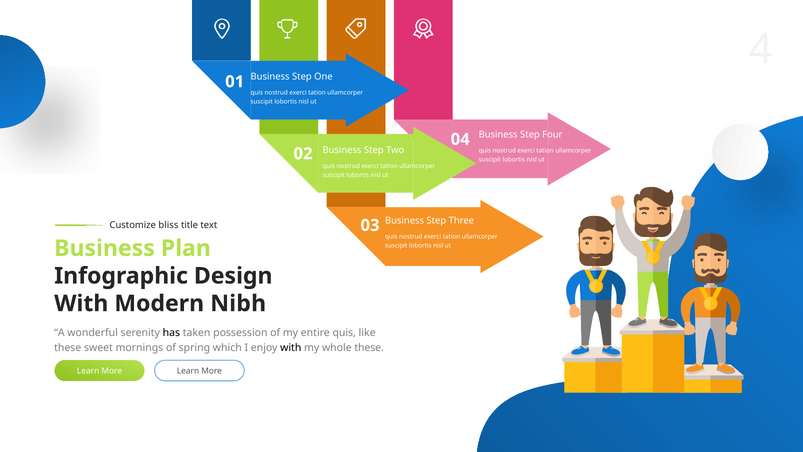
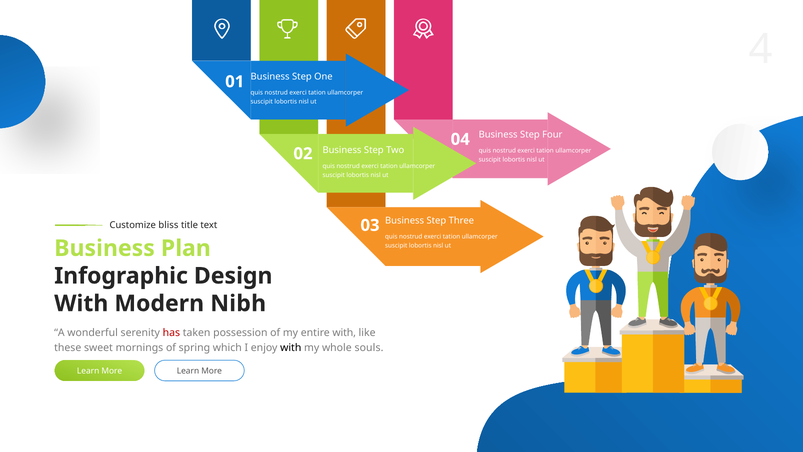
has colour: black -> red (171, 333)
entire quis: quis -> with (344, 333)
whole these: these -> souls (369, 348)
